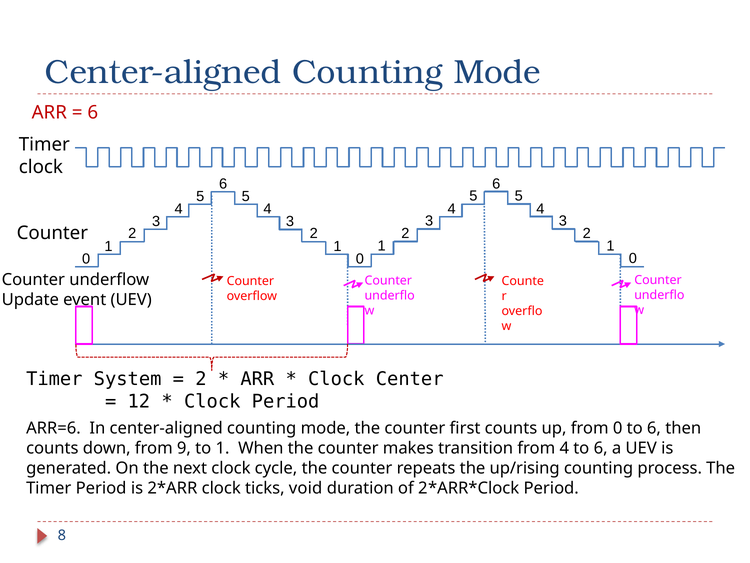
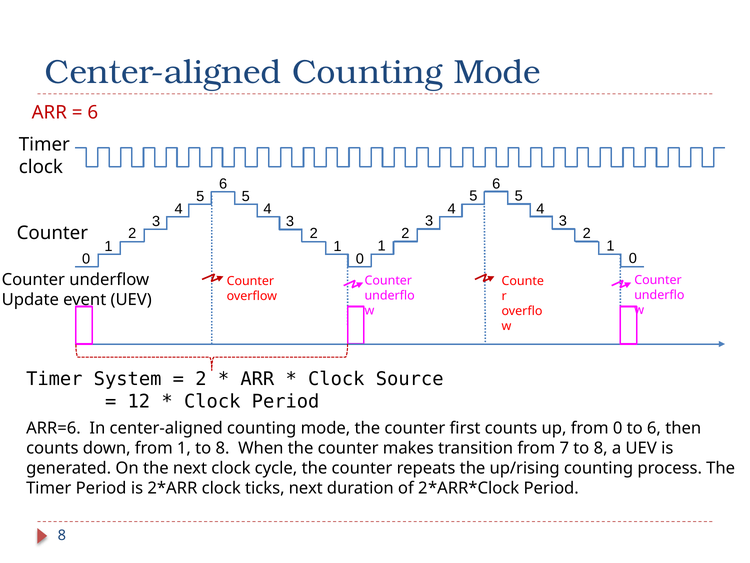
Center: Center -> Source (410, 379)
from 9: 9 -> 1 (184, 448)
1: 1 -> 8 (223, 448)
from 4: 4 -> 7 (564, 448)
6: 6 -> 8 (601, 448)
ticks void: void -> next (306, 488)
